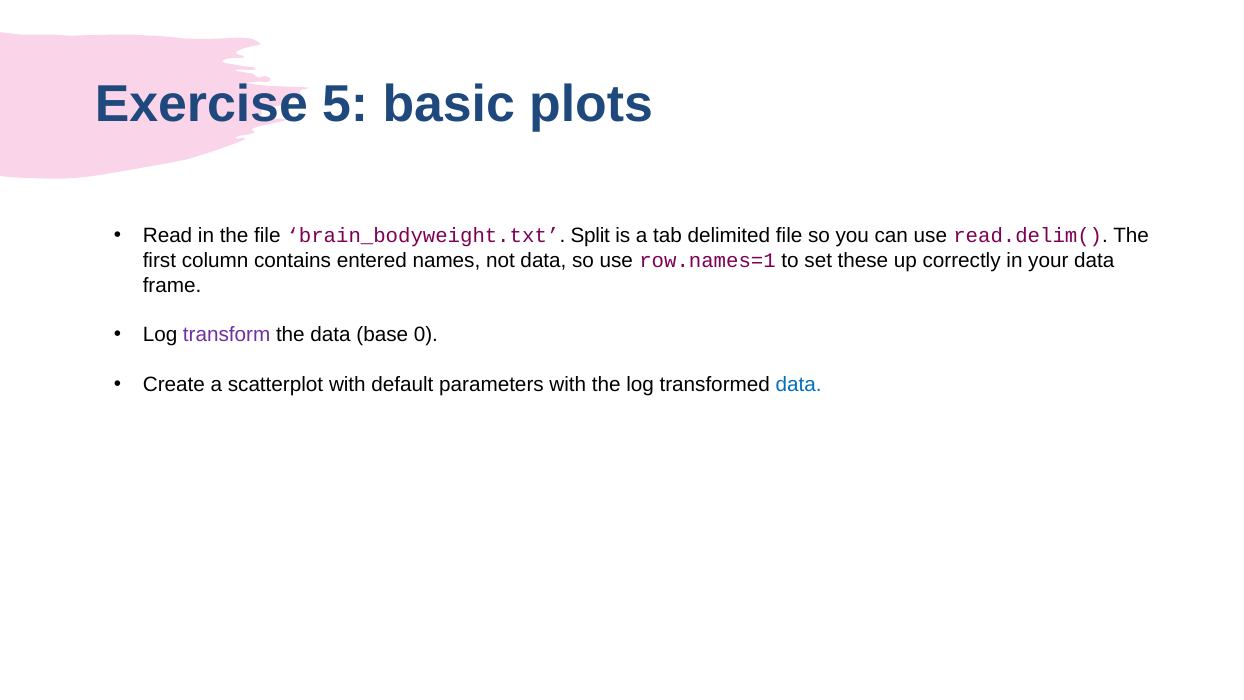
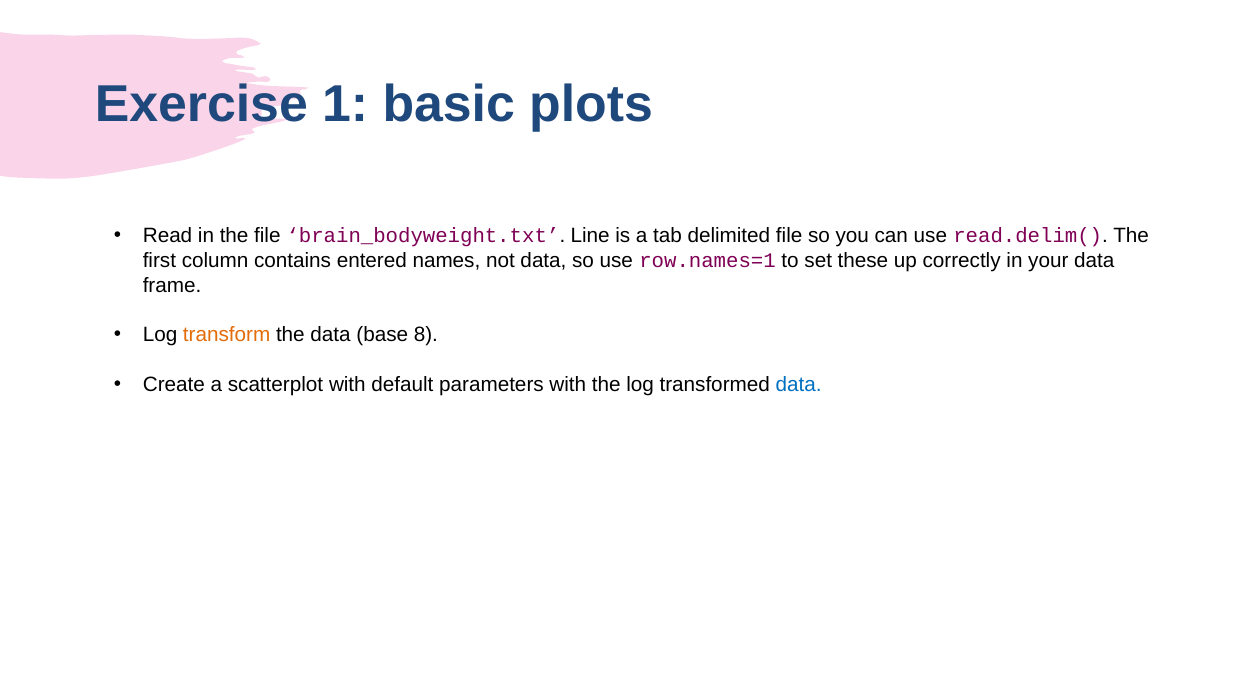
5: 5 -> 1 (345, 105)
Split: Split -> Line (590, 235)
transform colour: purple -> orange (227, 335)
0: 0 -> 8 (426, 335)
